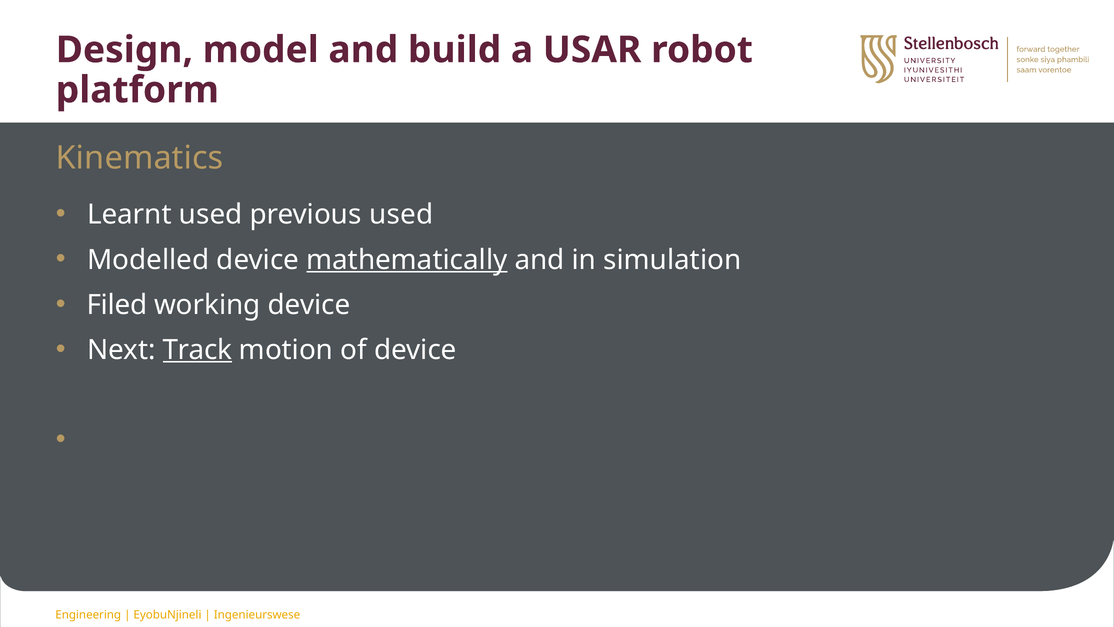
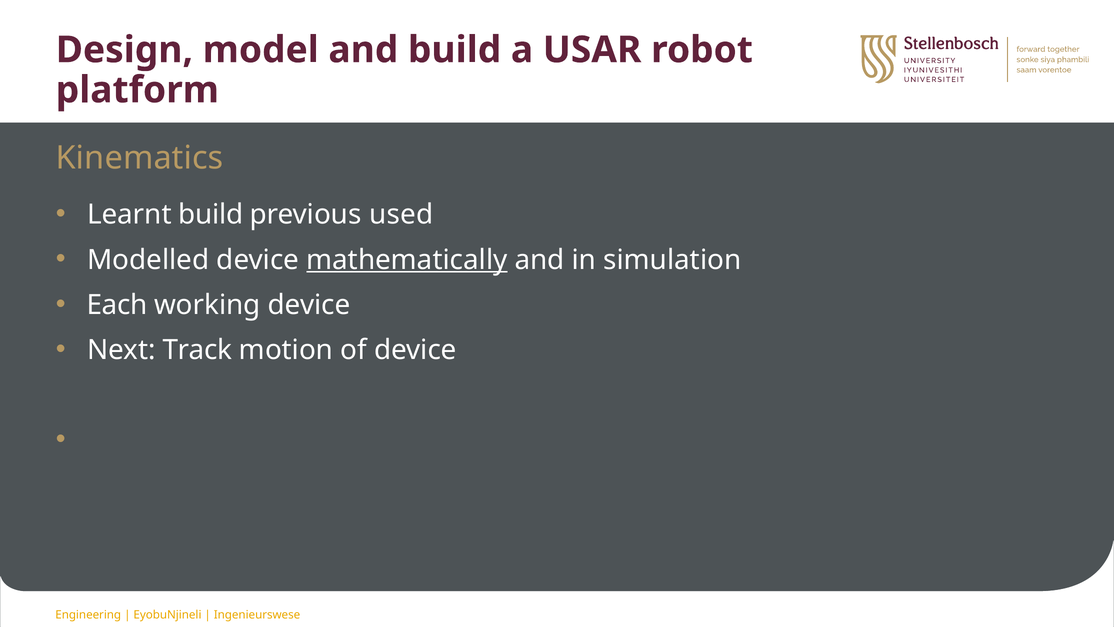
Learnt used: used -> build (211, 215)
Filed: Filed -> Each (117, 305)
Track underline: present -> none (197, 350)
